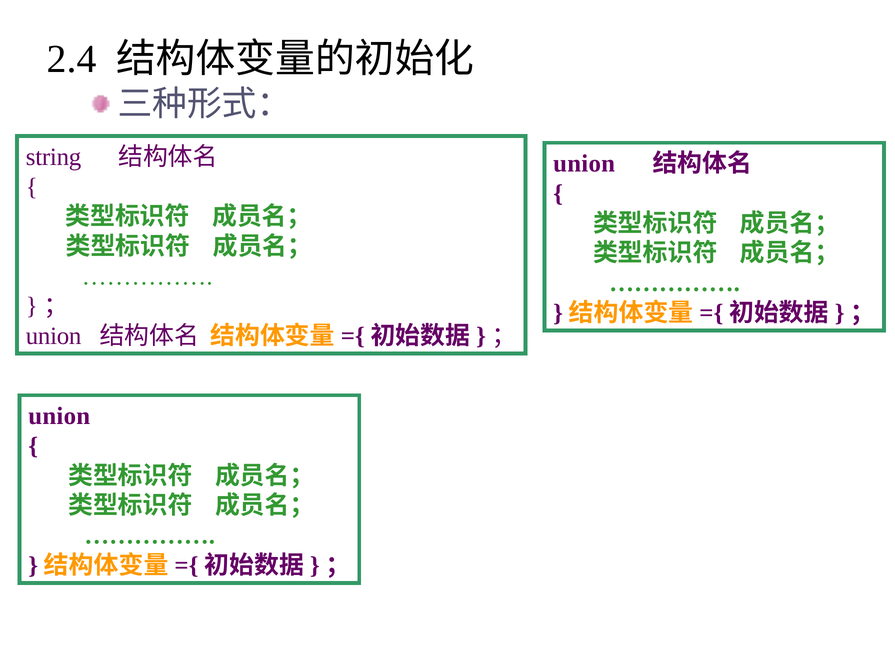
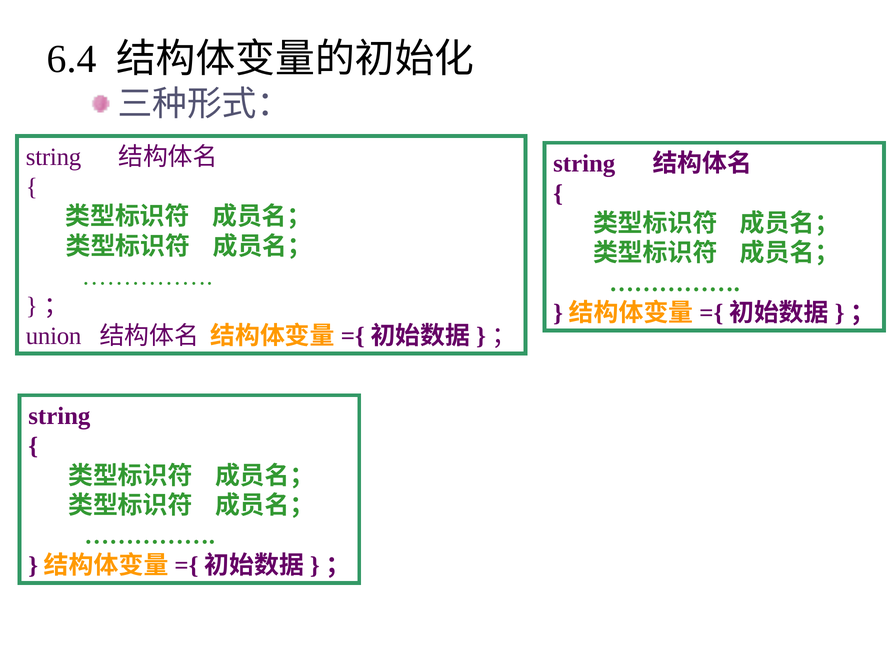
2.4: 2.4 -> 6.4 (72, 59)
union: union -> string (584, 164)
union: union -> string (59, 416)
